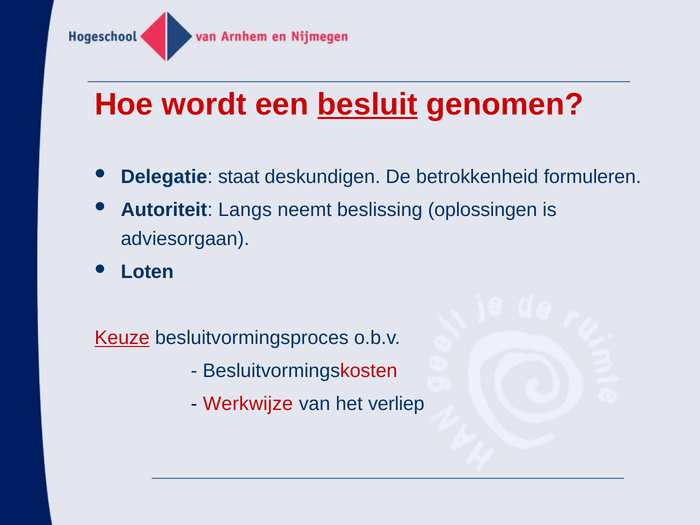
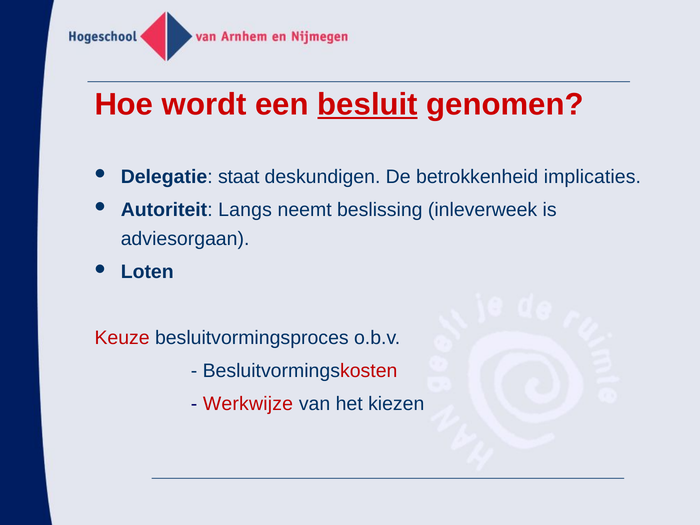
formuleren: formuleren -> implicaties (592, 177)
oplossingen: oplossingen -> inleverweek (483, 210)
Keuze underline: present -> none (122, 338)
verliep: verliep -> kiezen (396, 404)
